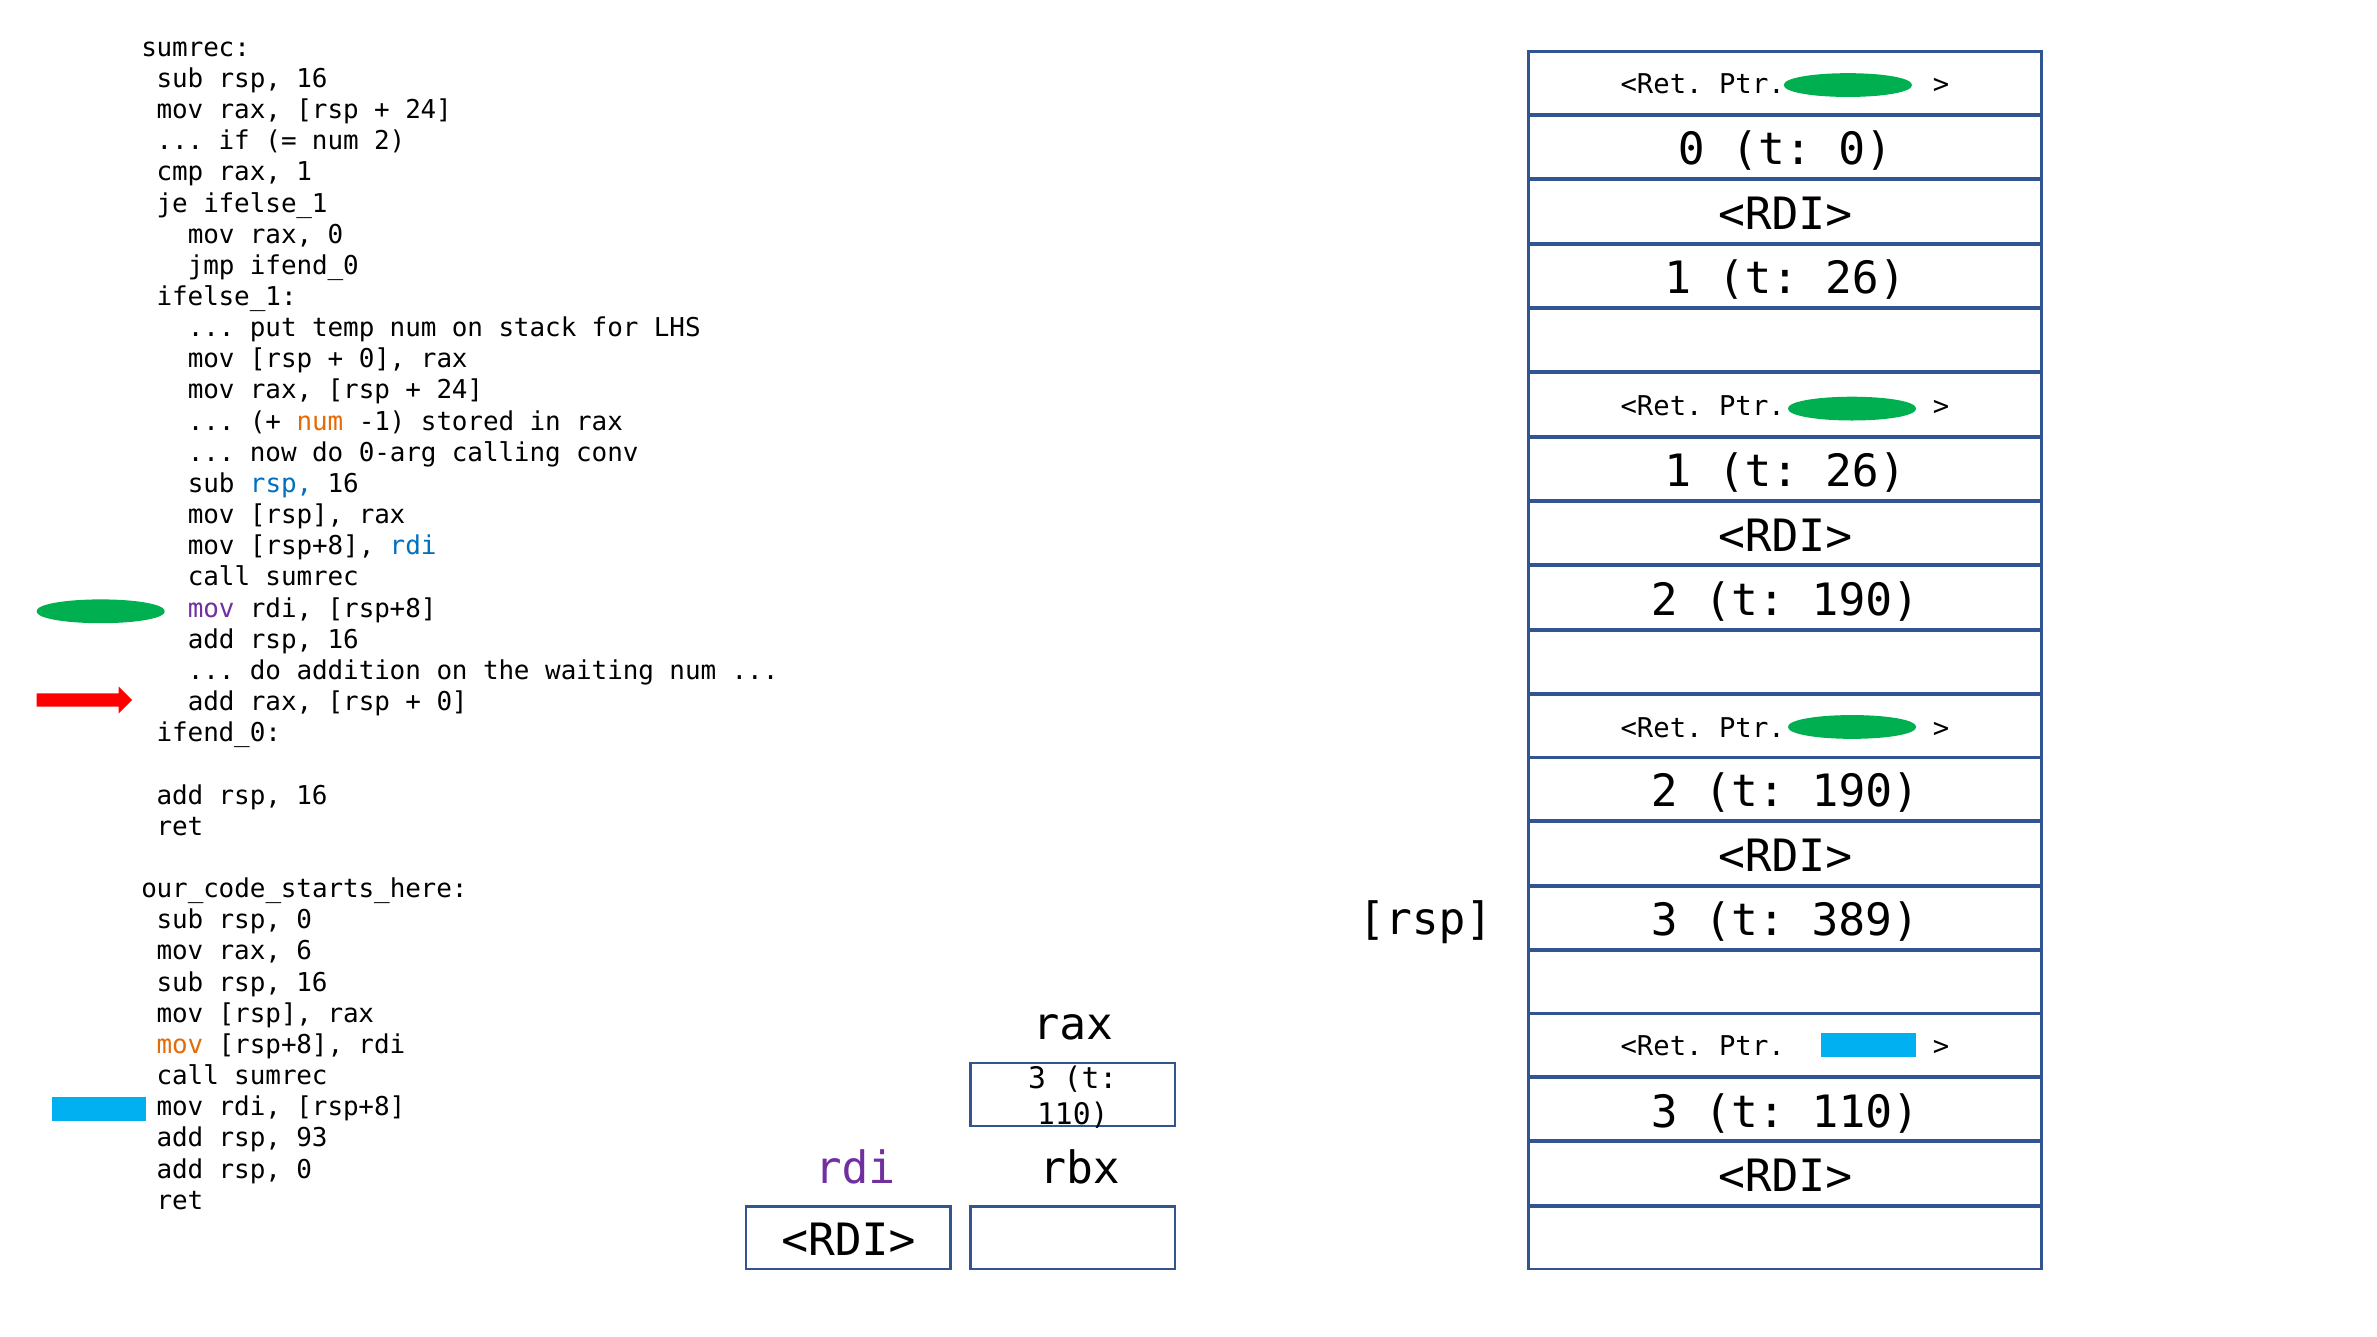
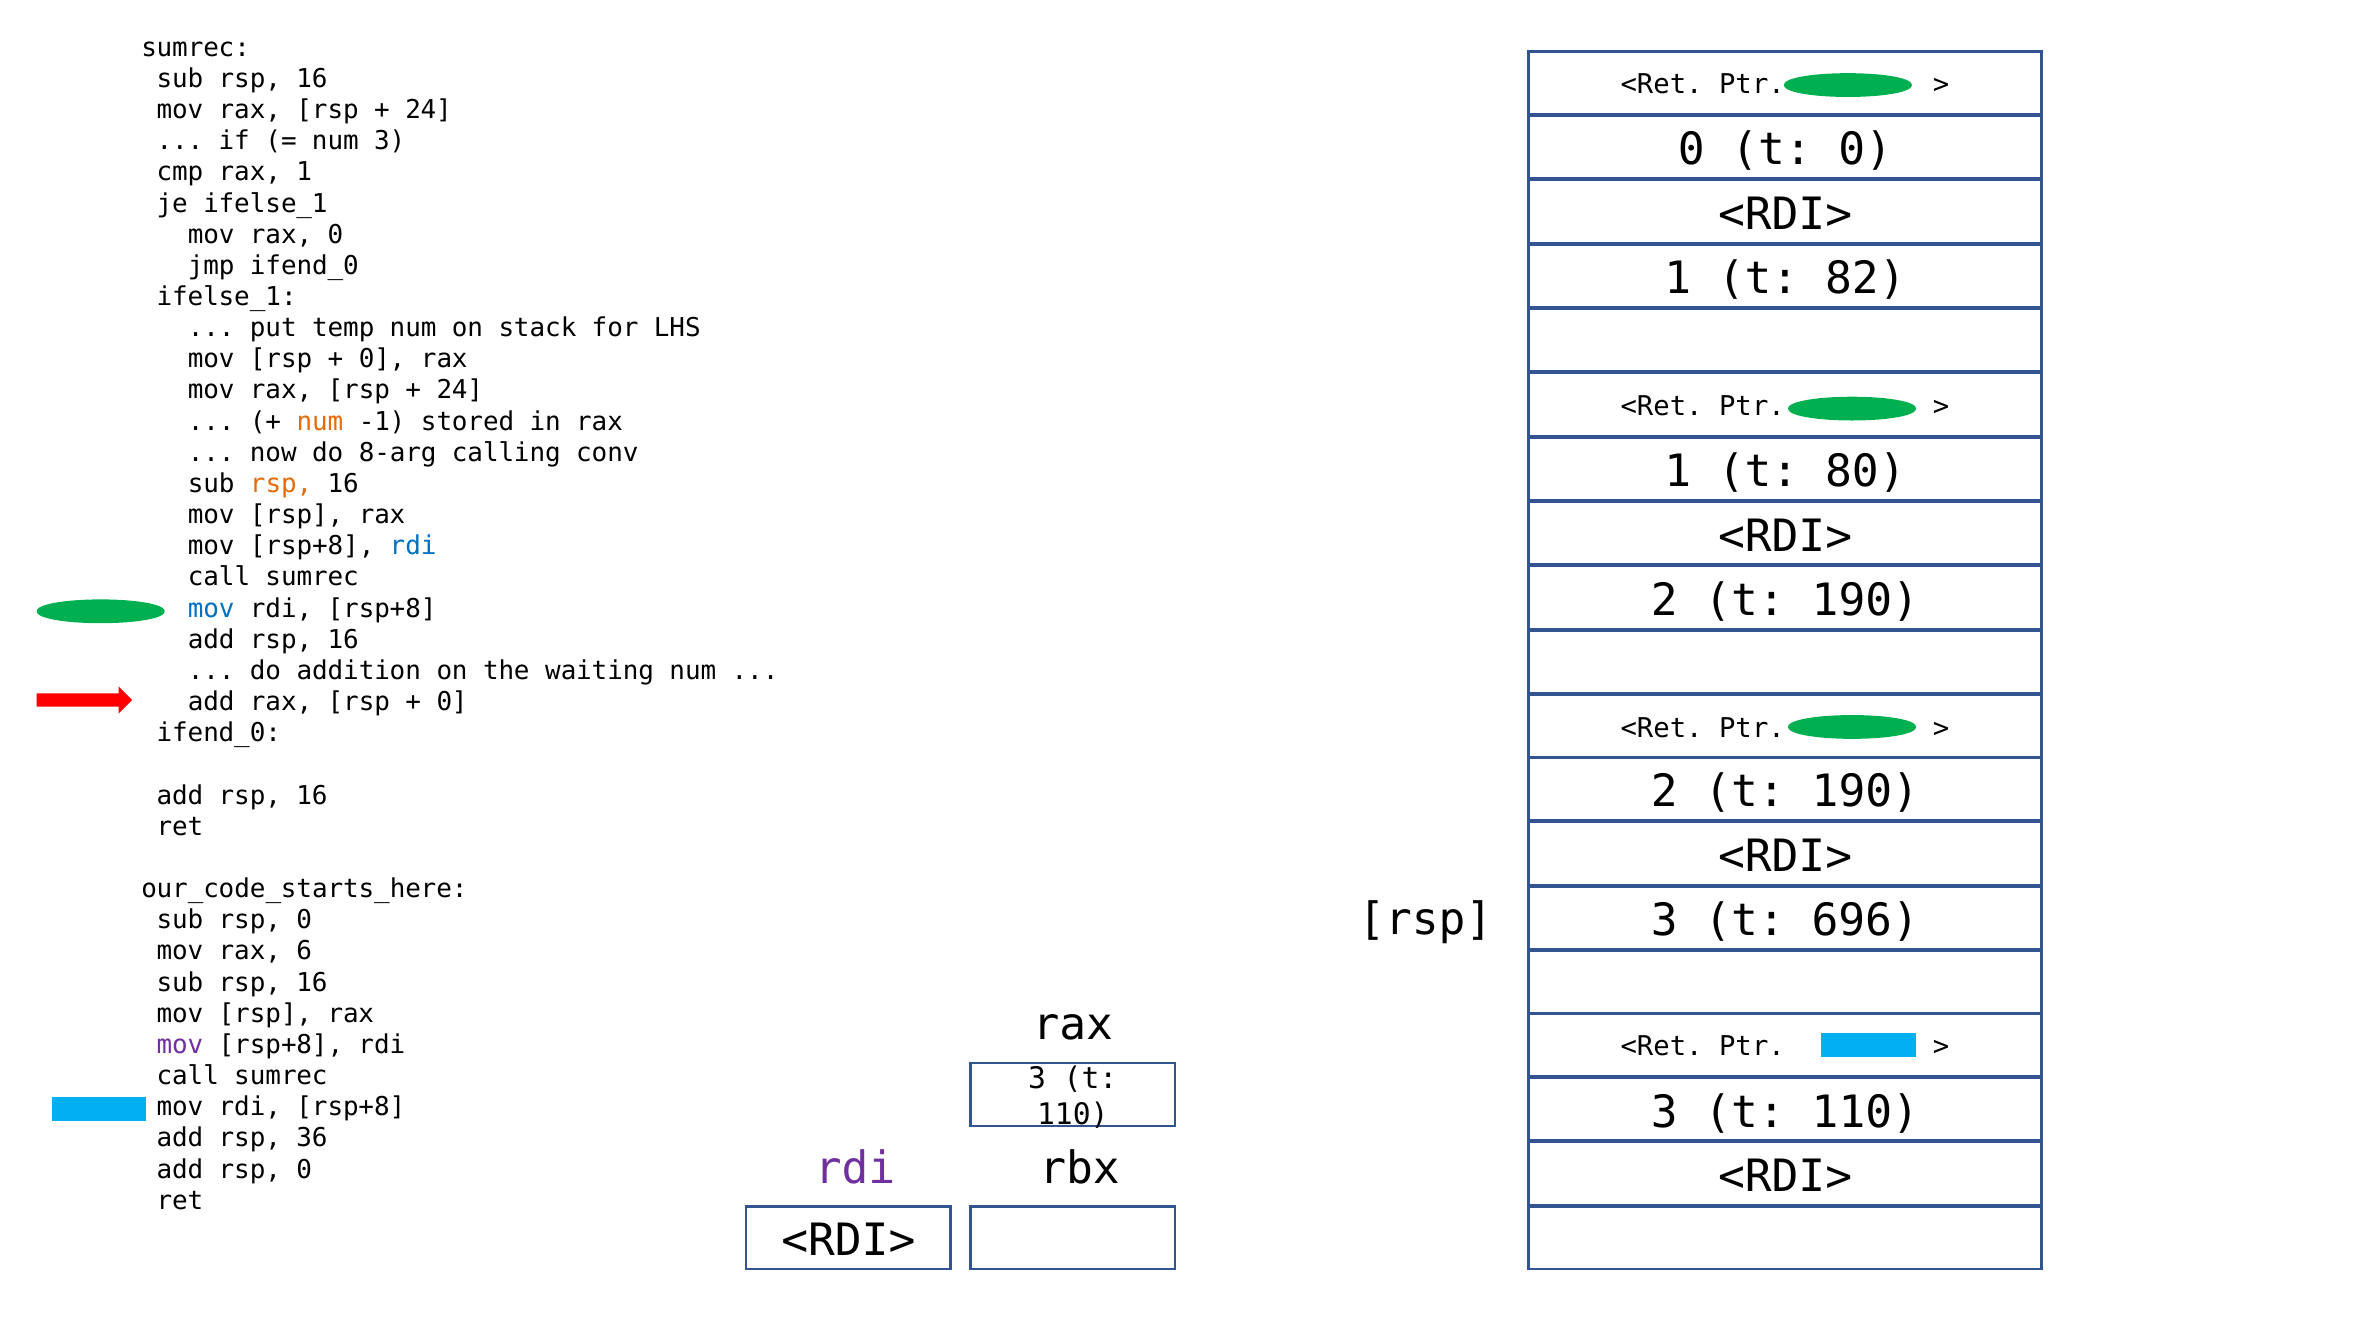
num 2: 2 -> 3 (390, 141)
26: 26 -> 82 (1865, 279)
0-arg: 0-arg -> 8-arg (398, 453)
26: 26 -> 80 (1865, 472)
rsp colour: blue -> orange (281, 484)
mov colour: purple -> blue (211, 609)
389: 389 -> 696 (1865, 921)
mov colour: orange -> purple (180, 1045)
93: 93 -> 36 (312, 1138)
